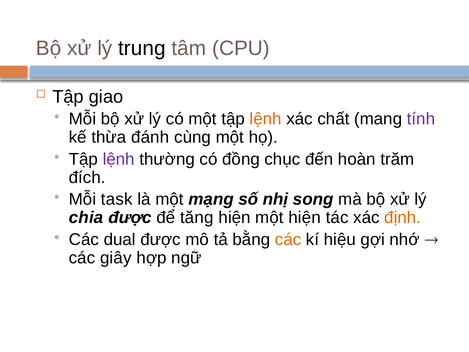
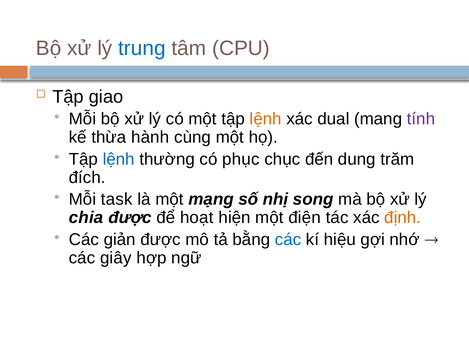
trung colour: black -> blue (142, 48)
chất: chất -> dual (333, 119)
đánh: đánh -> hành (150, 137)
lệnh colour: purple -> blue (119, 159)
đồng: đồng -> phục (241, 159)
hoàn: hoàn -> dung (357, 159)
tăng: tăng -> hoạt (197, 217)
một hiện: hiện -> điện (305, 217)
dual: dual -> giản (120, 239)
các colour: orange -> blue (288, 239)
